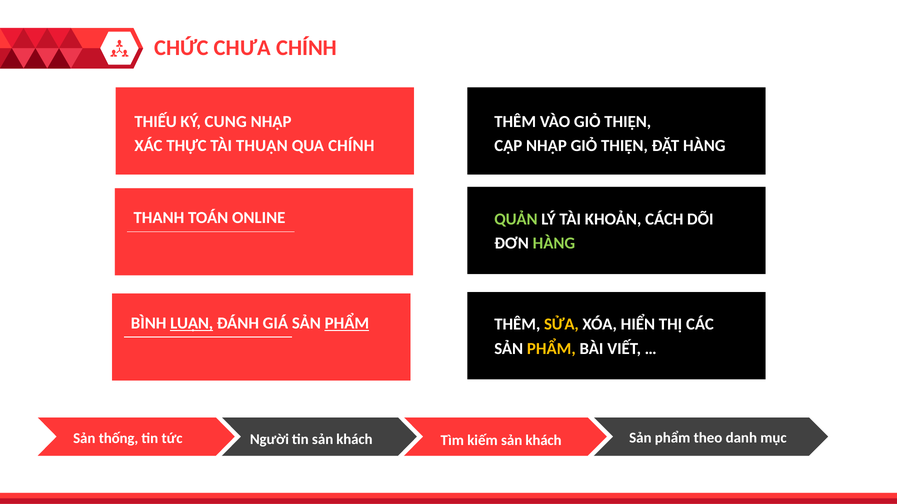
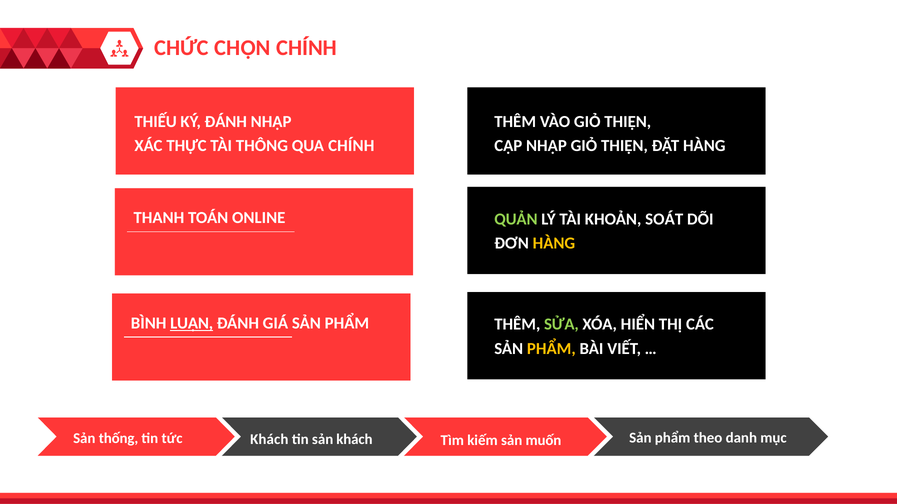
CHƯA: CHƯA -> CHỌN (242, 48)
KÝ CUNG: CUNG -> ĐÁNH (226, 122)
THUẬN: THUẬN -> THÔNG (262, 146)
CÁCH: CÁCH -> SOÁT (664, 219)
HÀNG colour: light green -> yellow (554, 244)
PHẨM underline: present -> none (347, 324)
SỬA colour: yellow -> light green (561, 325)
tức Người: Người -> Khách (269, 440)
kiếm sản khách: khách -> muốn (543, 441)
